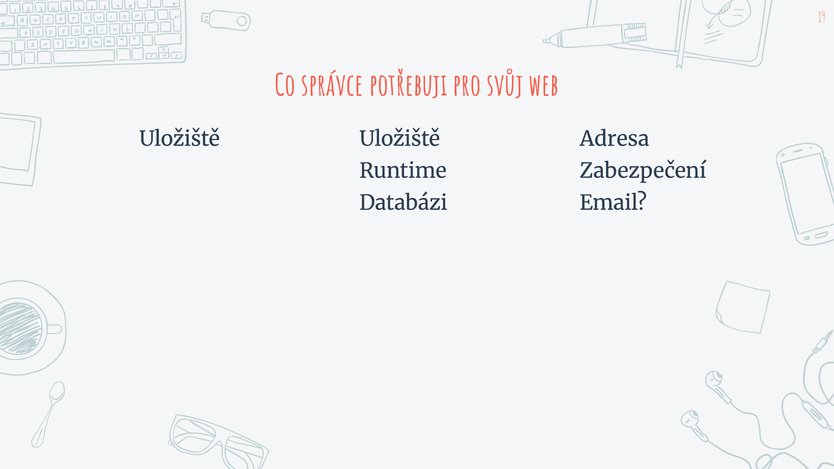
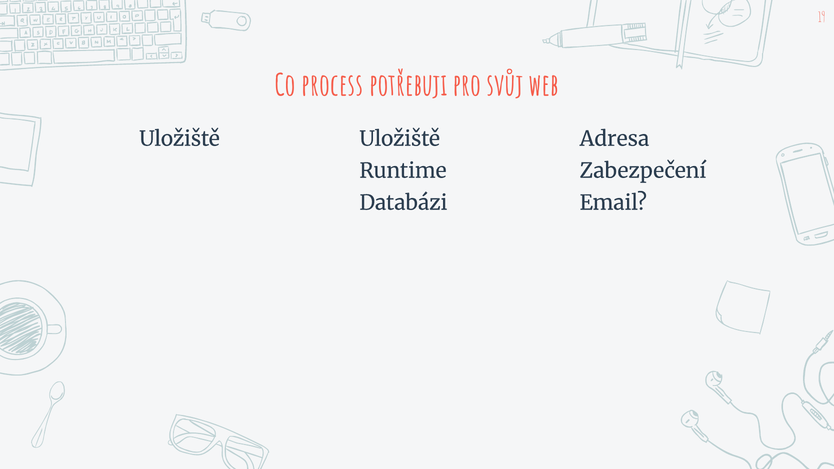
správce: správce -> process (332, 86)
